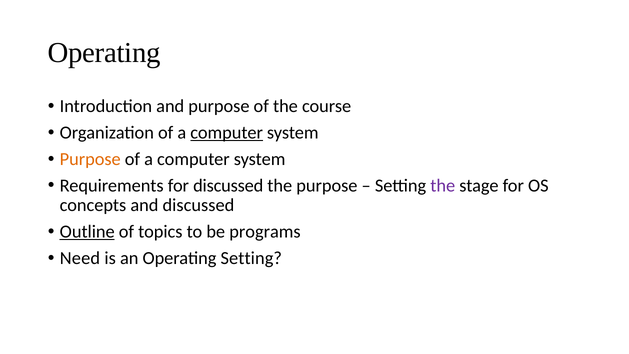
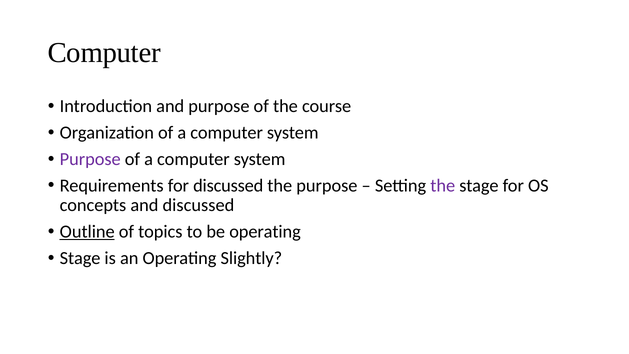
Operating: Operating -> Computer (104, 53)
computer underline: present -> none (227, 133)
Purpose colour: orange -> purple (90, 159)
be programs: programs -> operating (265, 232)
Need: Need -> Stage (80, 258)
Operating Setting: Setting -> Slightly (251, 258)
